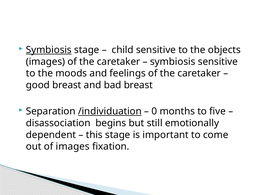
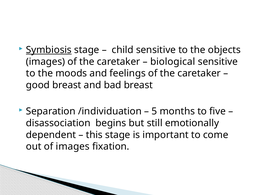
symbiosis: symbiosis -> biological (173, 62)
/individuation underline: present -> none (110, 111)
0: 0 -> 5 (154, 111)
